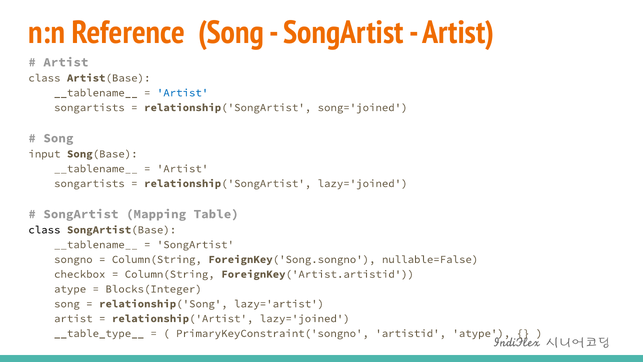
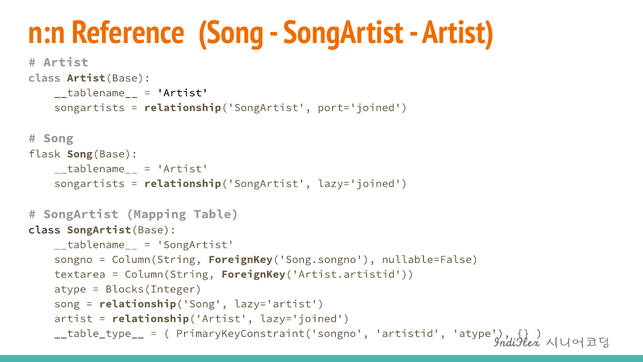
Artist colour: blue -> black (183, 93)
song='joined: song='joined -> port='joined (363, 107)
input: input -> flask (44, 154)
checkbox: checkbox -> textarea (80, 274)
